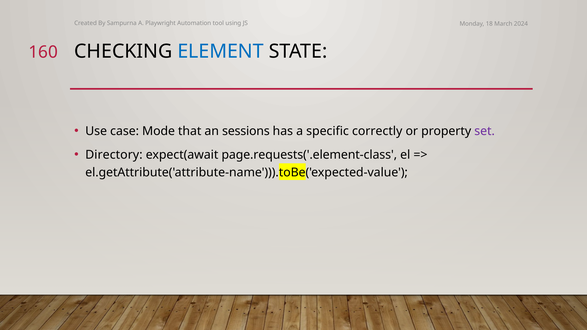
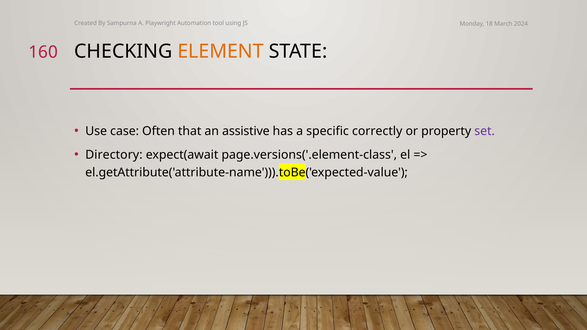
ELEMENT colour: blue -> orange (221, 51)
Mode: Mode -> Often (158, 131)
sessions: sessions -> assistive (246, 131)
page.requests('.element-class: page.requests('.element-class -> page.versions('.element-class (309, 155)
